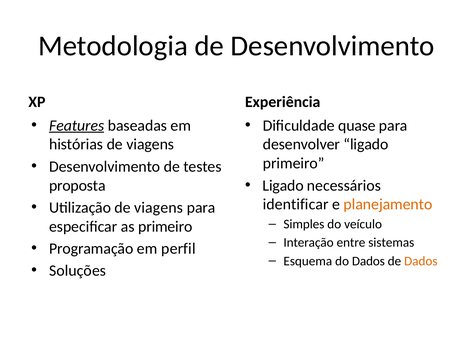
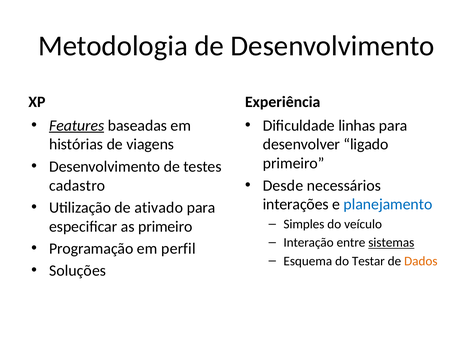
quase: quase -> linhas (357, 125)
Ligado: Ligado -> Desde (283, 185)
proposta: proposta -> cadastro (77, 185)
identificar: identificar -> interações (296, 204)
planejamento colour: orange -> blue (388, 204)
Utilização de viagens: viagens -> ativado (159, 207)
sistemas underline: none -> present (391, 242)
do Dados: Dados -> Testar (368, 261)
